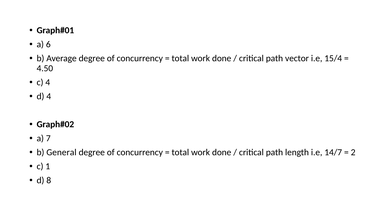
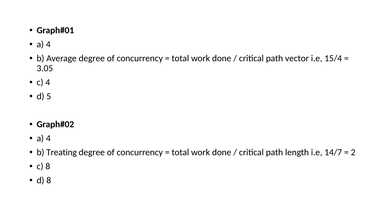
6: 6 -> 4 (48, 44)
4.50: 4.50 -> 3.05 (45, 68)
d 4: 4 -> 5 (49, 96)
7: 7 -> 4 (48, 138)
General: General -> Treating (62, 152)
c 1: 1 -> 8 (48, 166)
